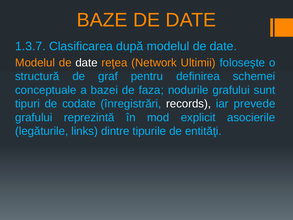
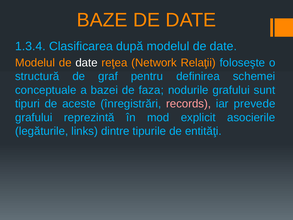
1.3.7: 1.3.7 -> 1.3.4 (30, 46)
Ultimii: Ultimii -> Relaţii (198, 63)
codate: codate -> aceste (79, 104)
records colour: white -> pink (189, 104)
